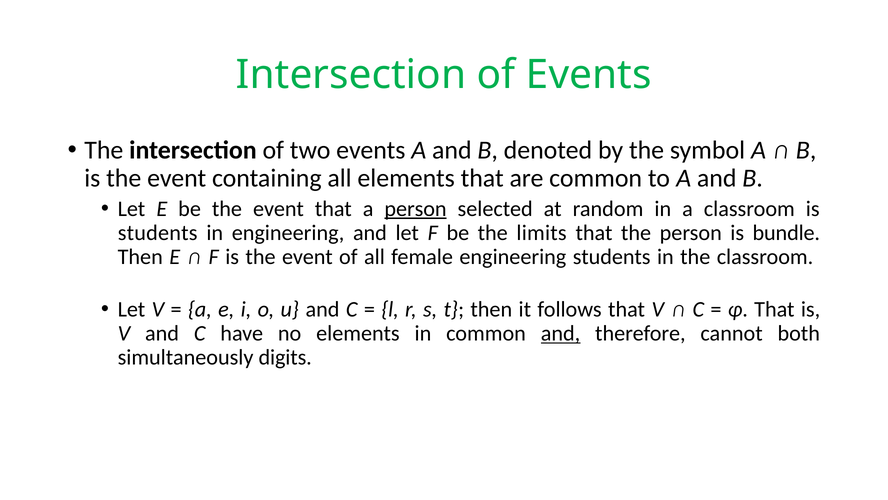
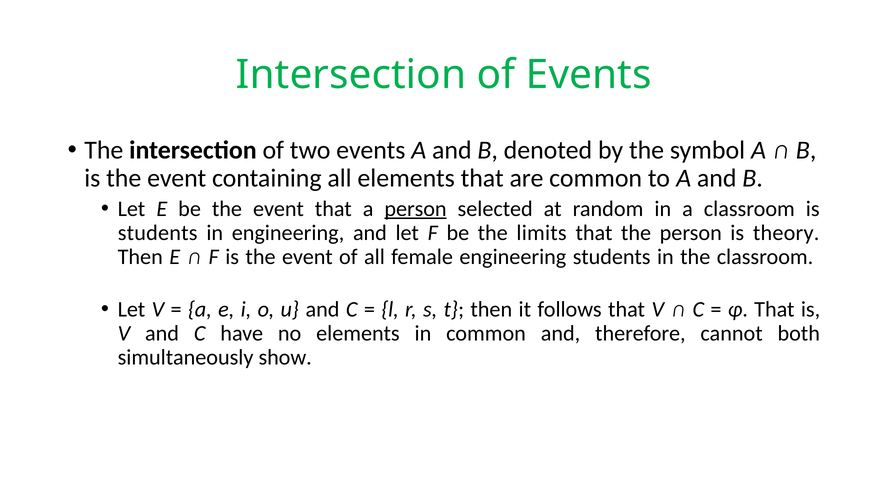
bundle: bundle -> theory (786, 233)
and underline: present -> none (561, 333)
digits: digits -> show (285, 357)
